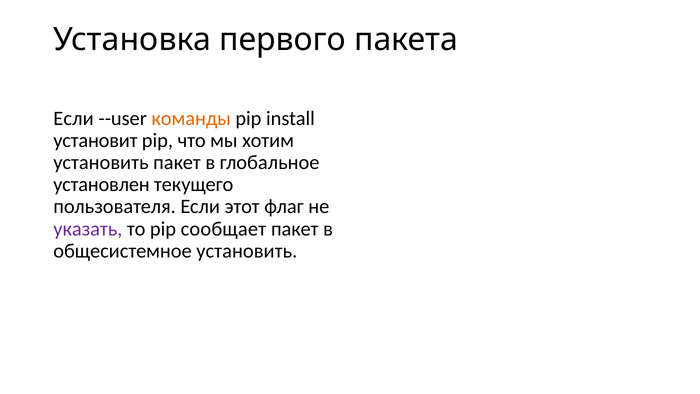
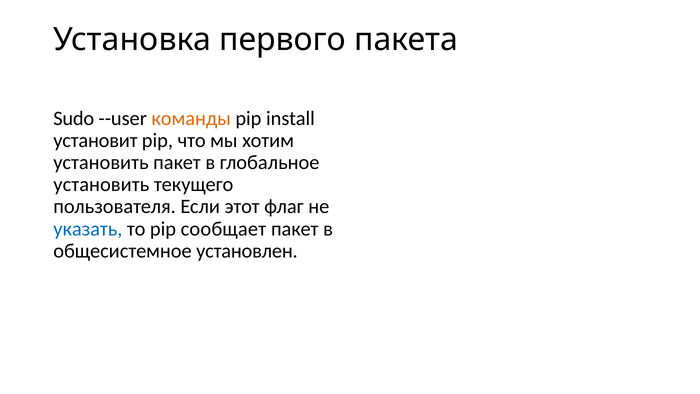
Если: Если -> Sudo (74, 118)
установлен: установлен -> установить (101, 185)
указать colour: purple -> blue (88, 229)
общесистемное установить: установить -> установлен (247, 251)
